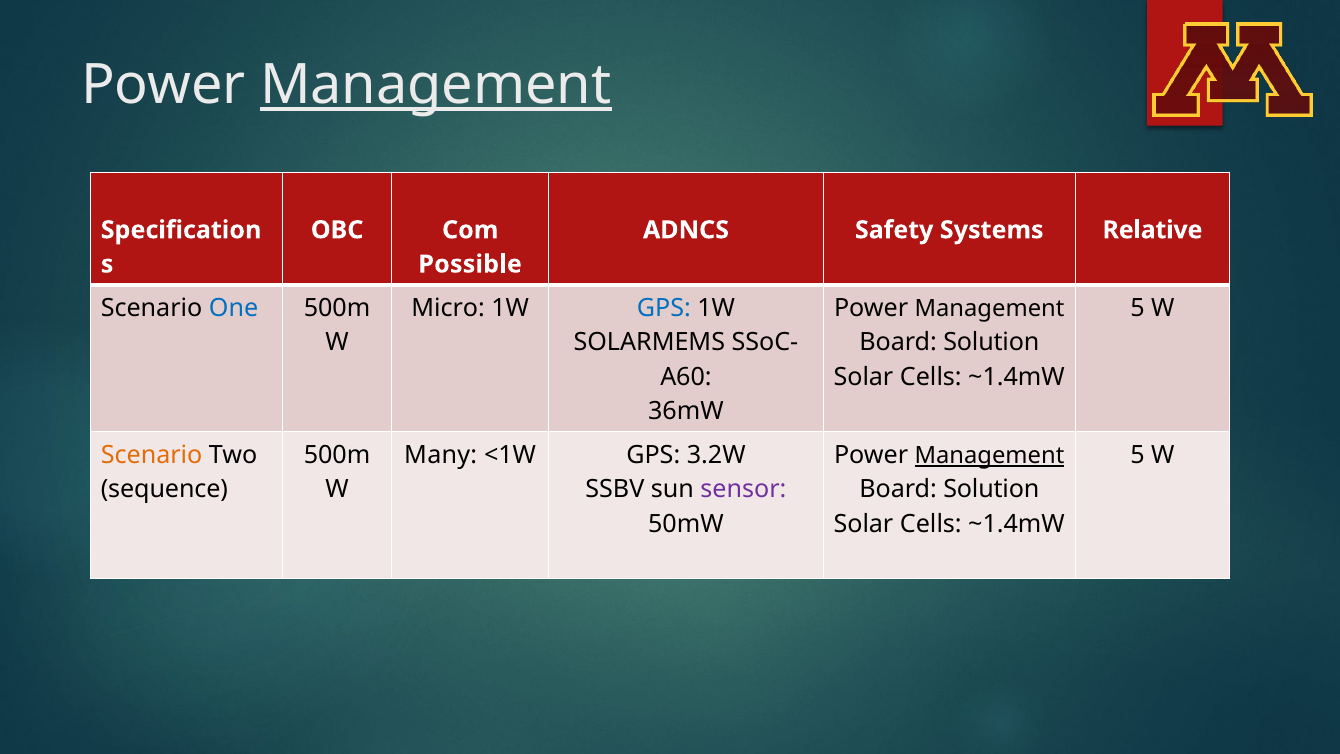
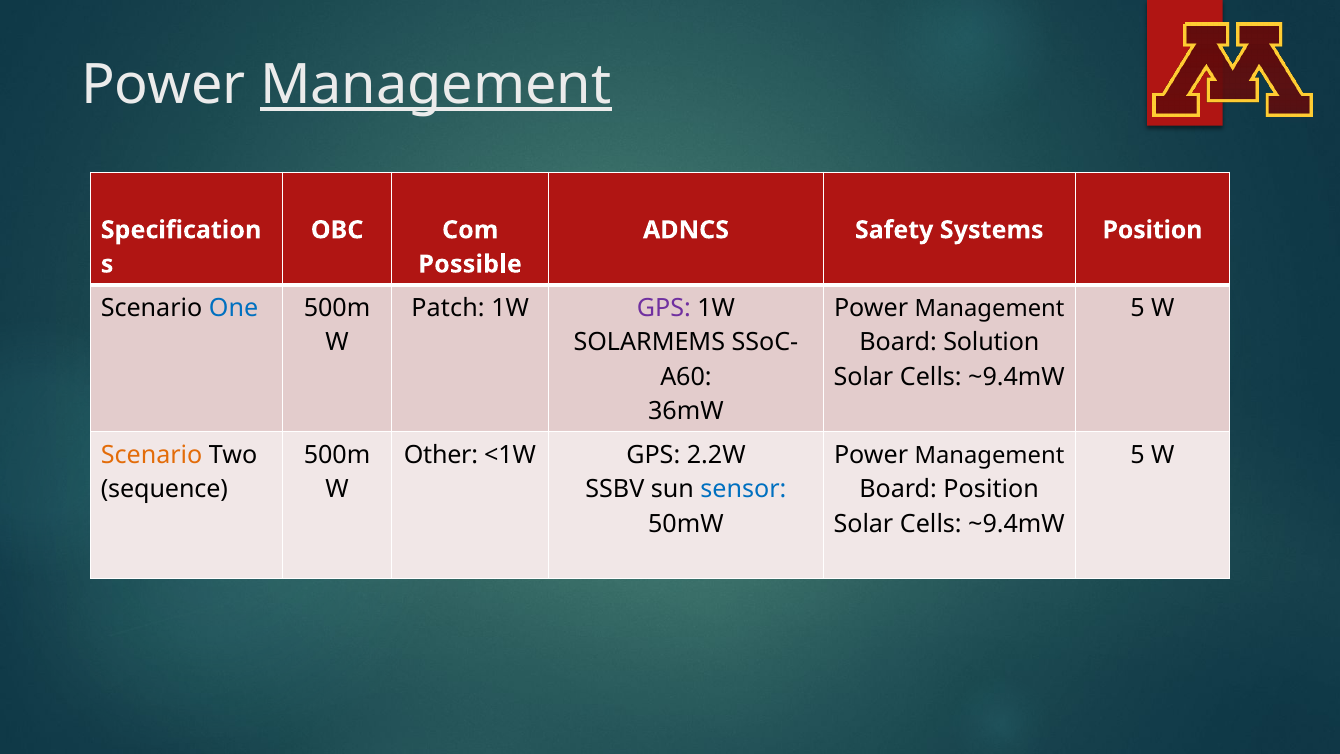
Systems Relative: Relative -> Position (1152, 230)
Micro: Micro -> Patch (448, 308)
GPS colour: blue -> purple (664, 308)
~1.4mW: ~1.4mW -> ~9.4mW (1016, 377)
Many: Many -> Other (441, 455)
3.2W: 3.2W -> 2.2W (716, 455)
Management underline: present -> none (989, 456)
sensor colour: purple -> blue (743, 489)
Solution: Solution -> Position (991, 489)
~1.4mW: ~1.4mW -> ~9.4mW (1016, 524)
